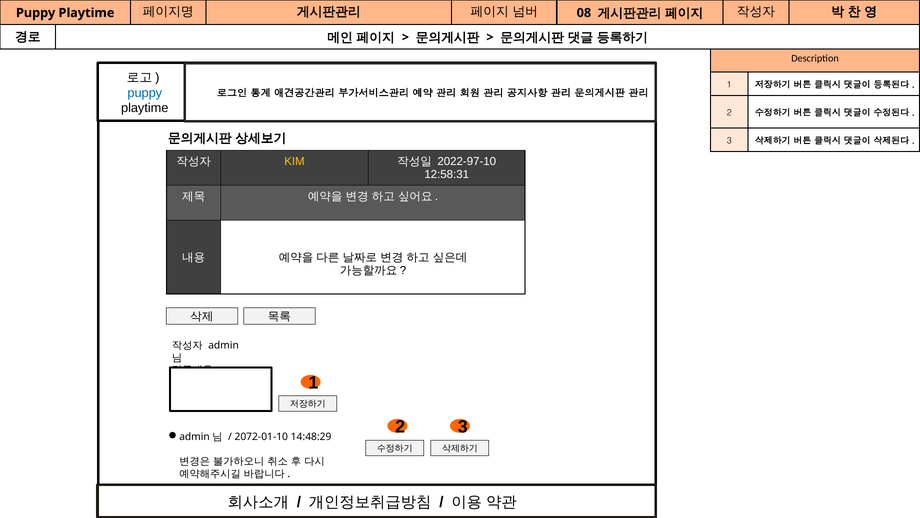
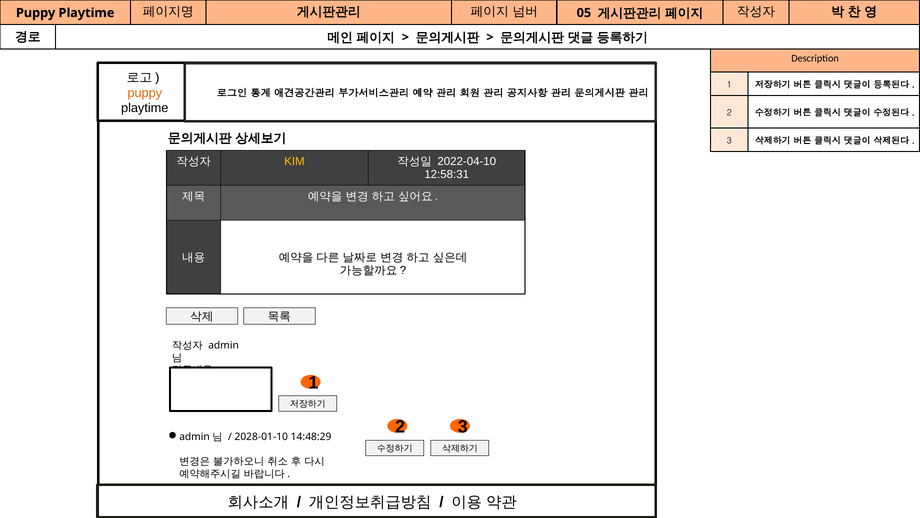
08: 08 -> 05 (584, 13)
puppy colour: blue -> orange (145, 93)
2022-97-10: 2022-97-10 -> 2022-04-10 (467, 162)
2072-01-10: 2072-01-10 -> 2028-01-10 (261, 437)
